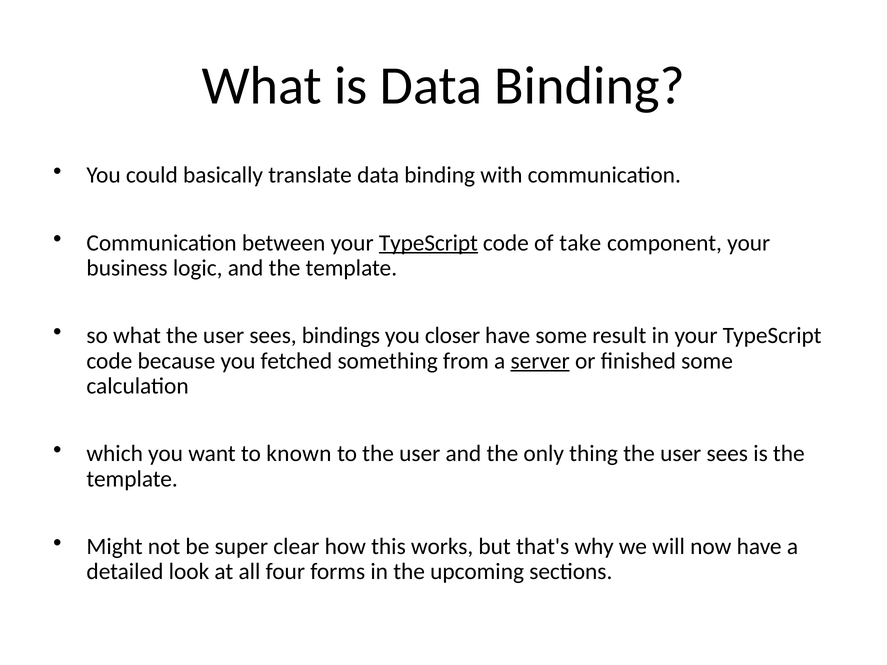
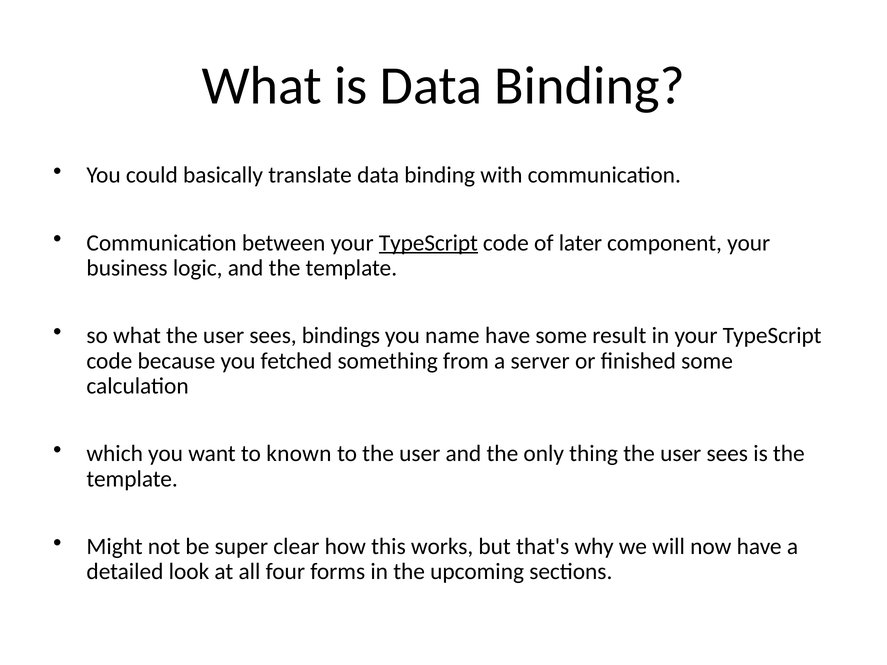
take: take -> later (580, 243)
closer: closer -> name (452, 336)
server underline: present -> none (540, 361)
